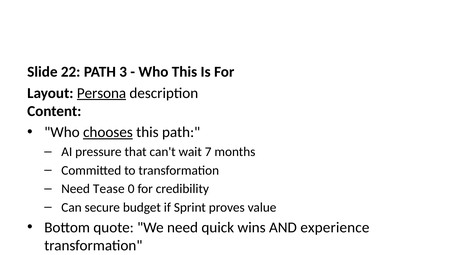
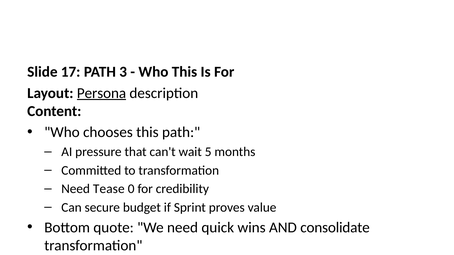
22: 22 -> 17 (71, 72)
chooses underline: present -> none (108, 133)
7: 7 -> 5 (208, 152)
experience: experience -> consolidate (335, 228)
